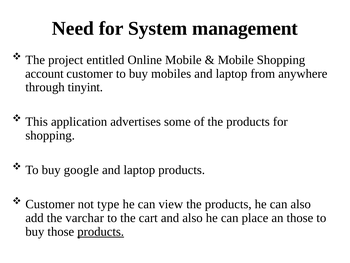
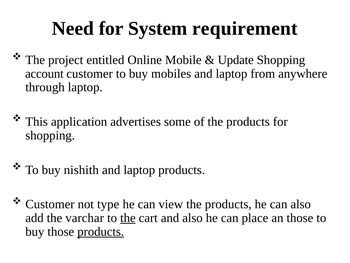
management: management -> requirement (245, 28)
Mobile: Mobile -> Update (236, 60)
through tinyint: tinyint -> laptop (85, 87)
google: google -> nishith (81, 170)
the underline: none -> present (128, 218)
